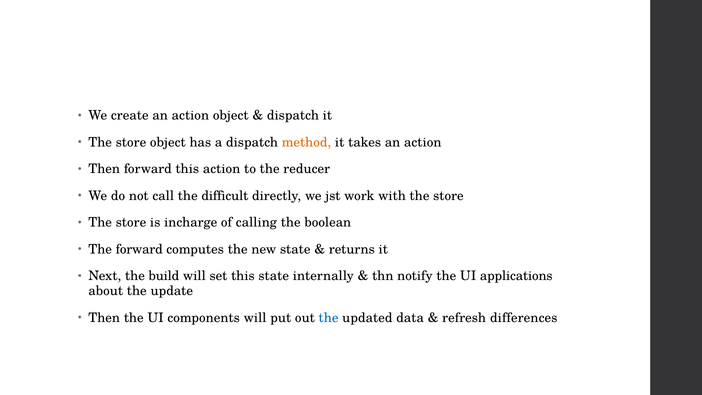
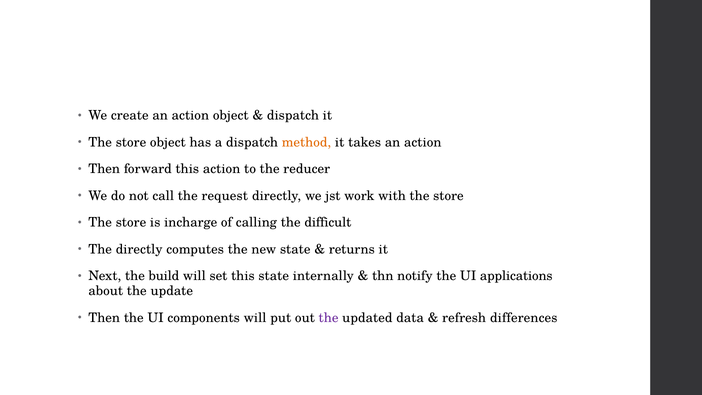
difficult: difficult -> request (225, 196)
boolean: boolean -> difficult (328, 222)
The forward: forward -> directly (139, 249)
the colour: blue -> purple (329, 318)
